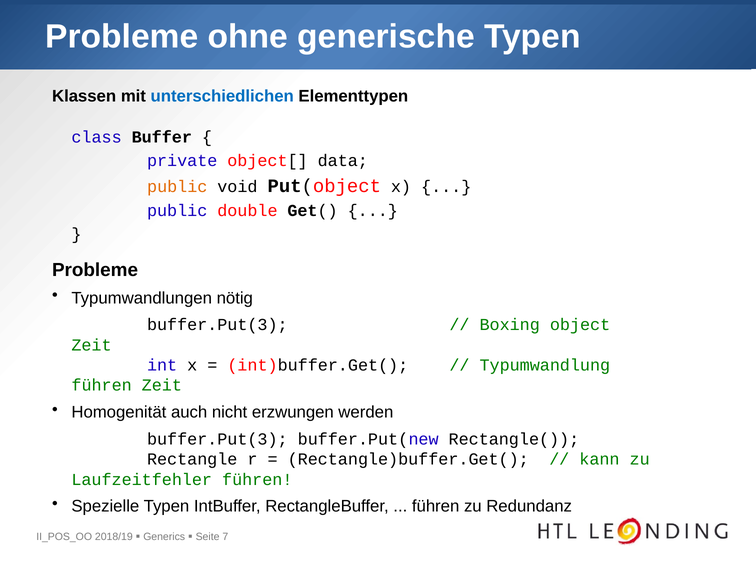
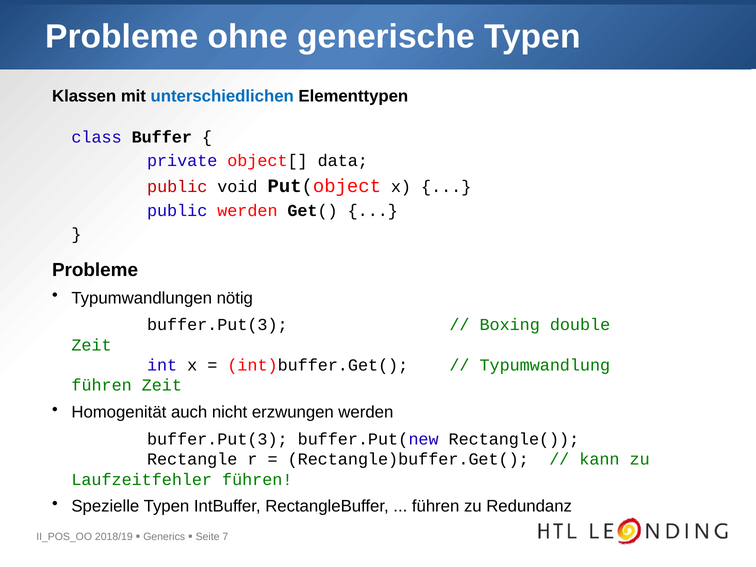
public colour: orange -> red (177, 187)
public double: double -> werden (247, 211)
object: object -> double (580, 325)
